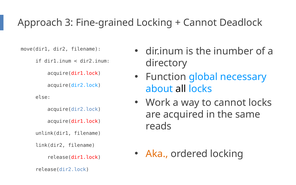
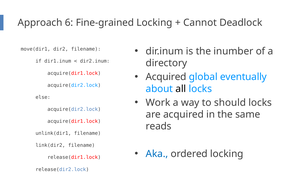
3: 3 -> 6 (69, 23)
Function: Function -> Acquired (166, 77)
necessary: necessary -> eventually (243, 77)
to cannot: cannot -> should (230, 103)
Aka colour: orange -> blue (157, 154)
